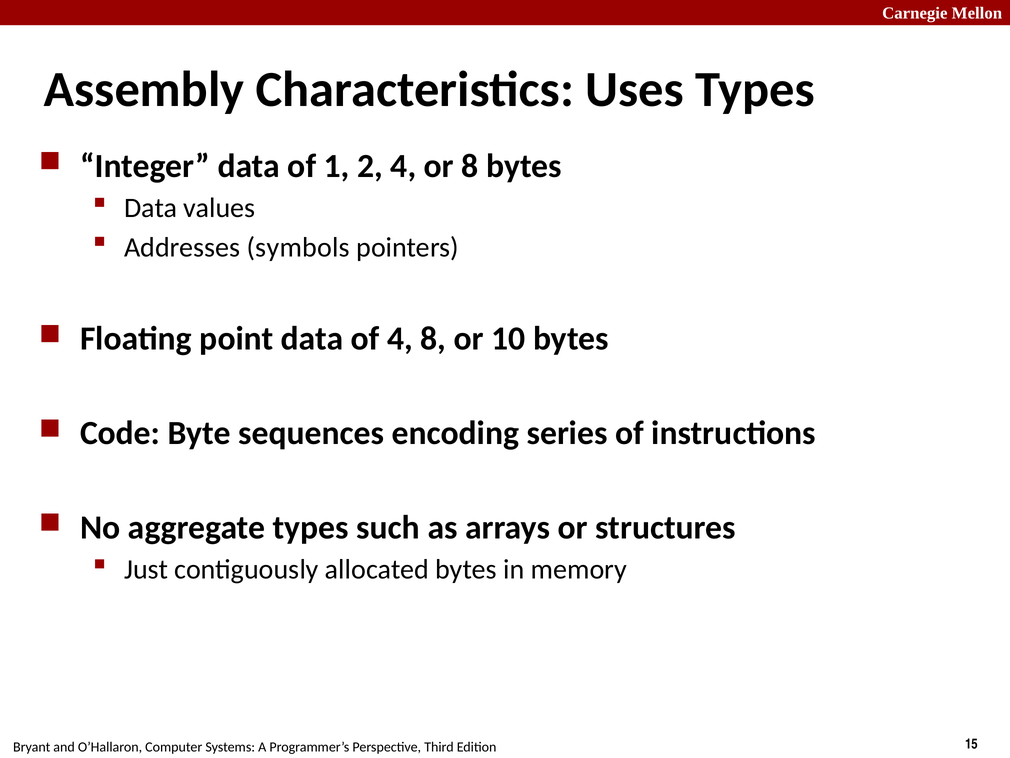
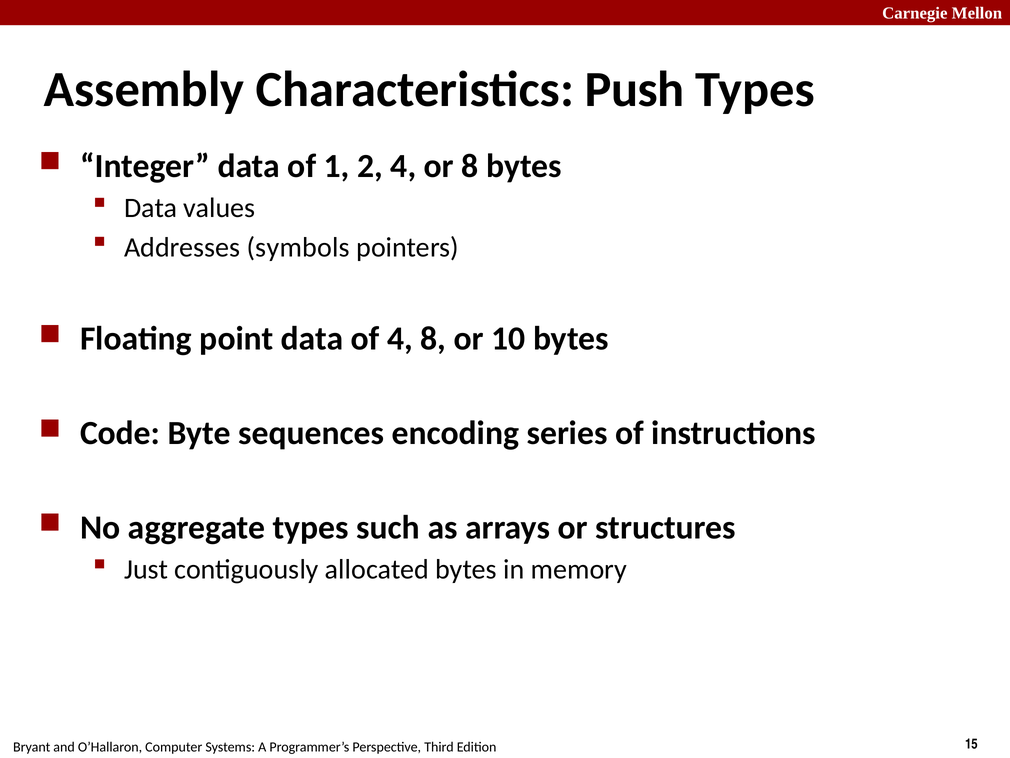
Uses: Uses -> Push (635, 90)
